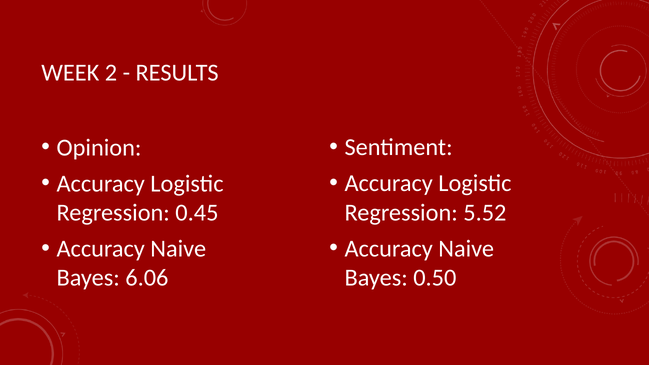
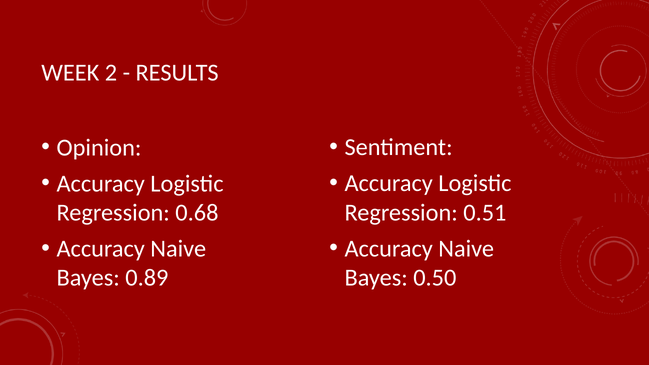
5.52: 5.52 -> 0.51 (485, 213)
0.45: 0.45 -> 0.68 (197, 213)
6.06: 6.06 -> 0.89 (147, 278)
